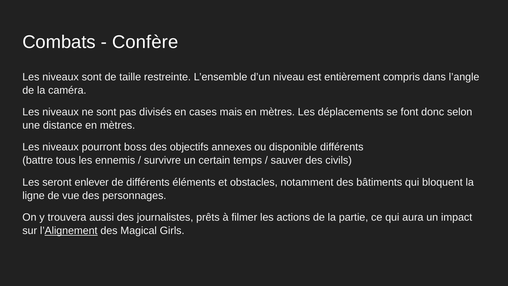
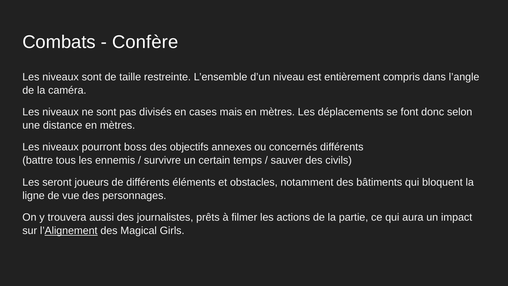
disponible: disponible -> concernés (293, 147)
enlever: enlever -> joueurs (92, 182)
